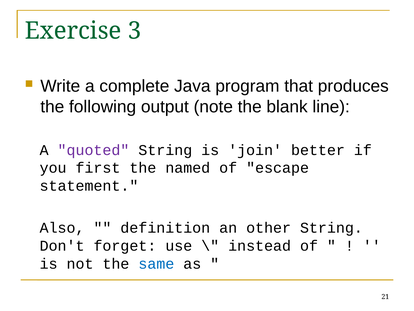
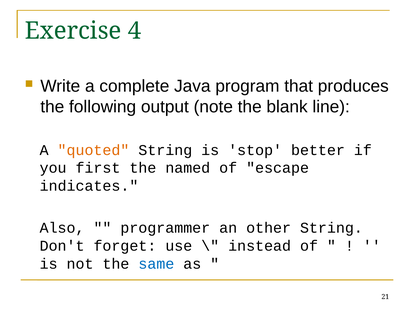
3: 3 -> 4 (135, 31)
quoted colour: purple -> orange (93, 150)
join: join -> stop (255, 150)
statement: statement -> indicates (89, 186)
definition: definition -> programmer (165, 228)
